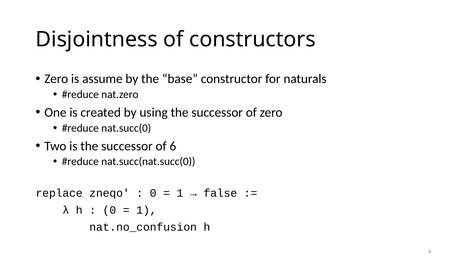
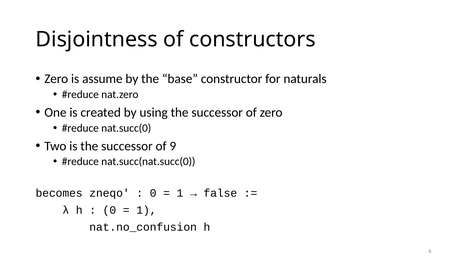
of 6: 6 -> 9 (173, 146)
replace: replace -> becomes (59, 193)
